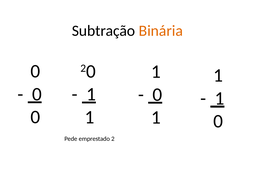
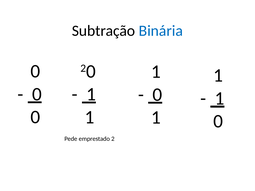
Binária colour: orange -> blue (161, 31)
